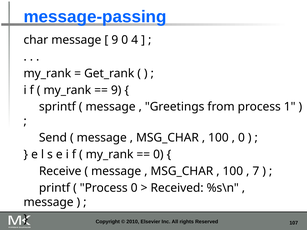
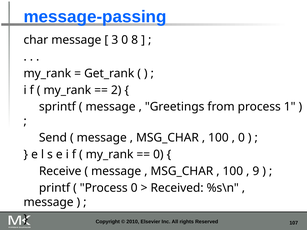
9: 9 -> 3 (115, 40)
4: 4 -> 8 (135, 40)
9: 9 -> 2 (116, 90)
7: 7 -> 9 (256, 171)
